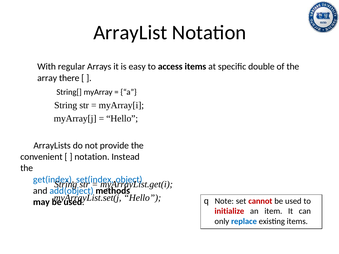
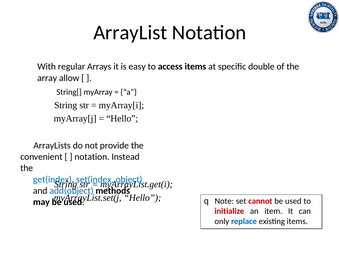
there: there -> allow (69, 78)
